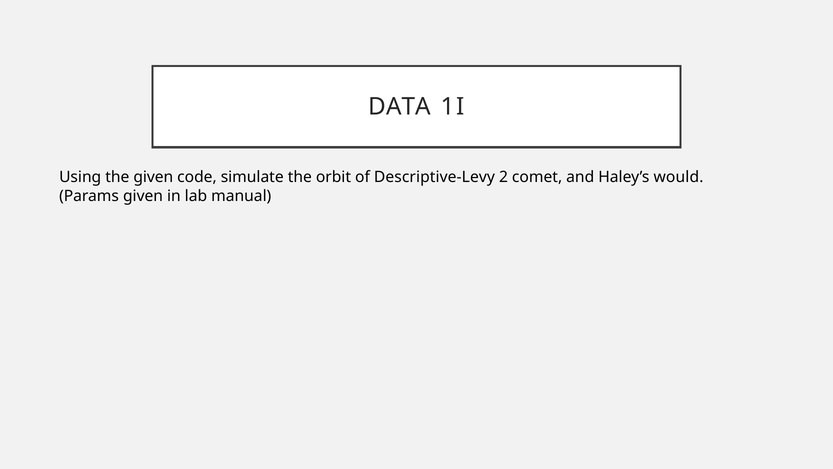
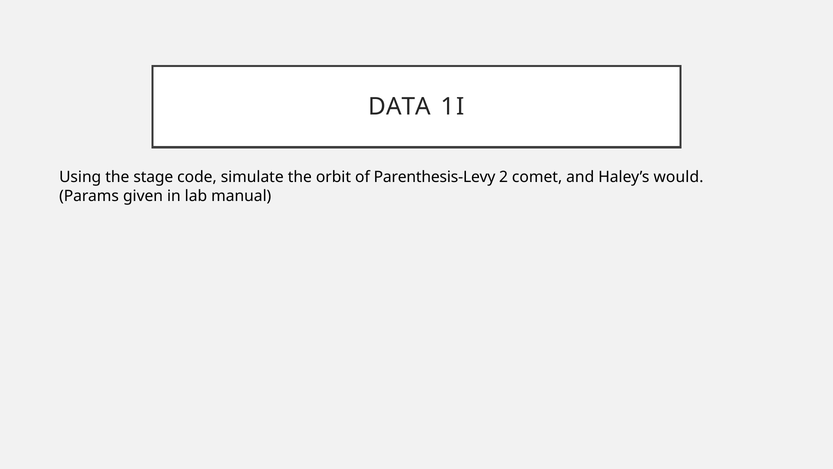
the given: given -> stage (153, 177)
Descriptive-Levy: Descriptive-Levy -> Parenthesis-Levy (435, 177)
